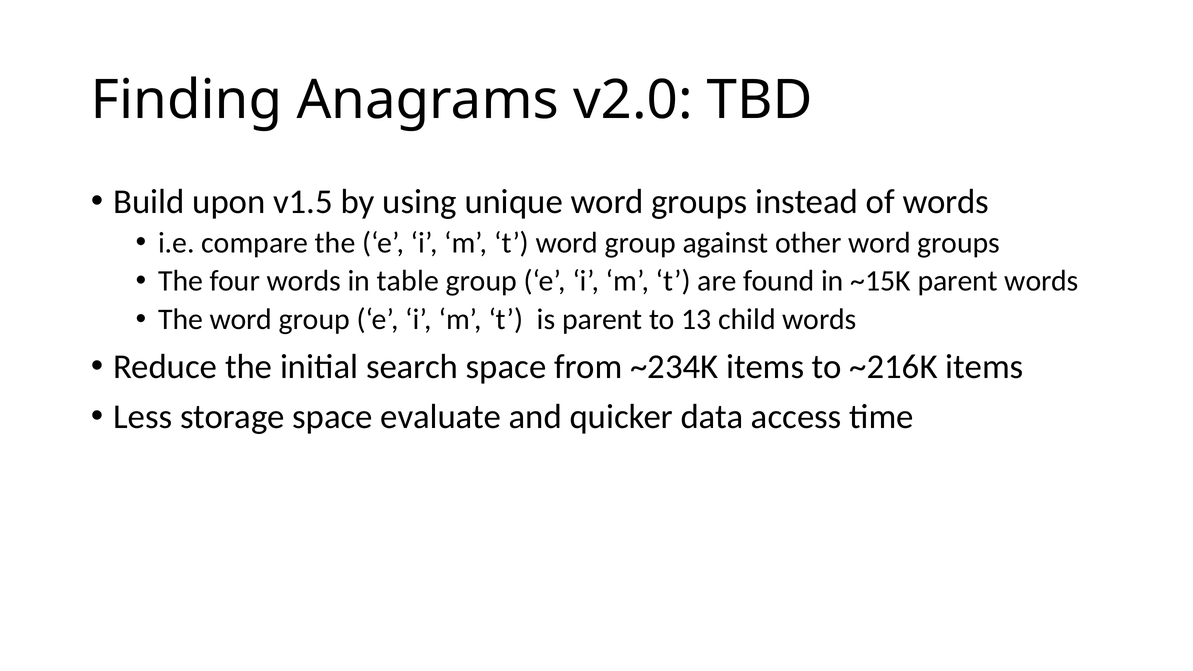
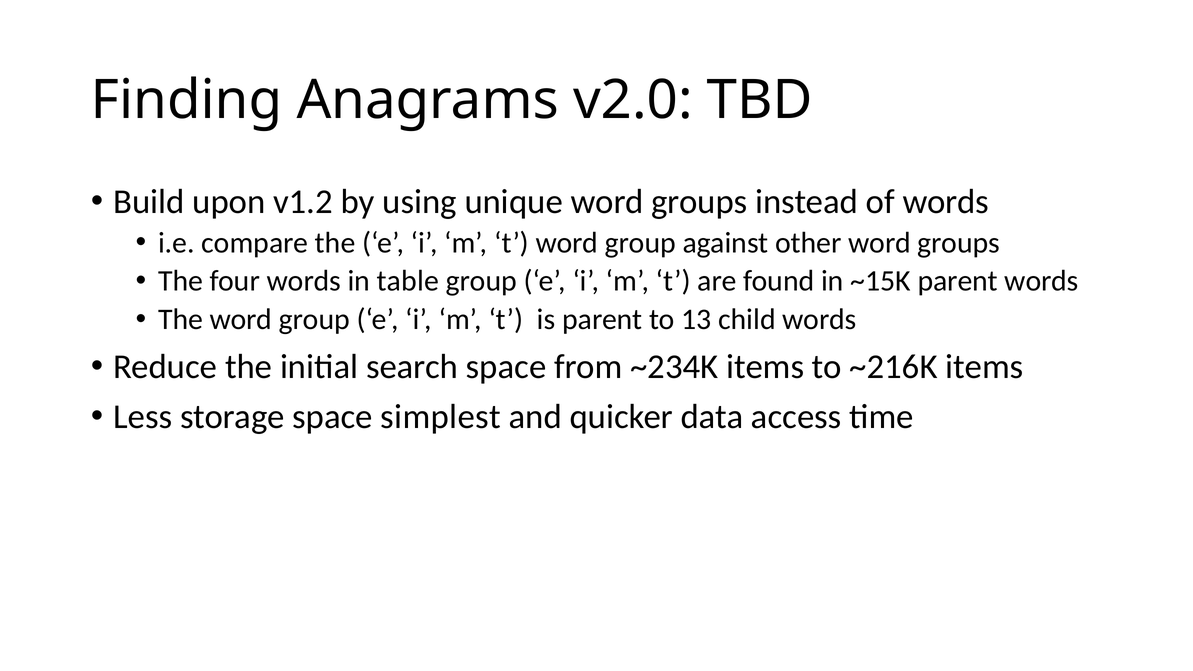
v1.5: v1.5 -> v1.2 (303, 202)
evaluate: evaluate -> simplest (441, 417)
